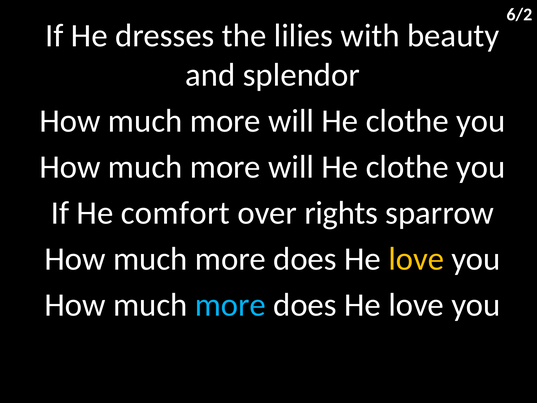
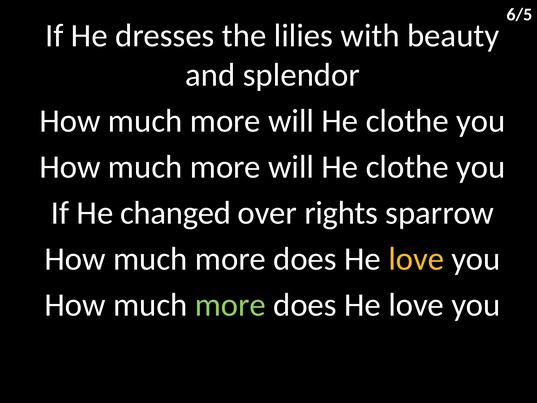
6/2: 6/2 -> 6/5 (519, 15)
comfort: comfort -> changed (176, 213)
more colour: light blue -> light green (230, 305)
